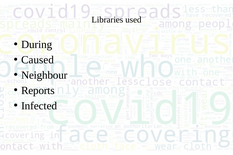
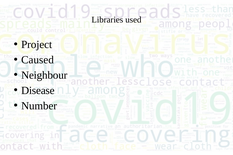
During: During -> Project (37, 45)
Reports: Reports -> Disease (38, 91)
Infected: Infected -> Number (39, 106)
